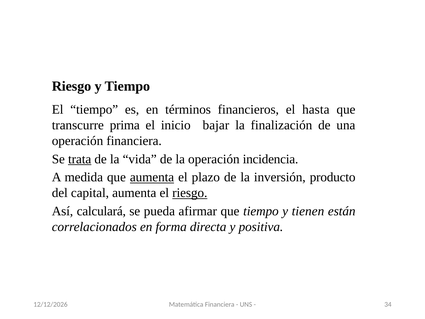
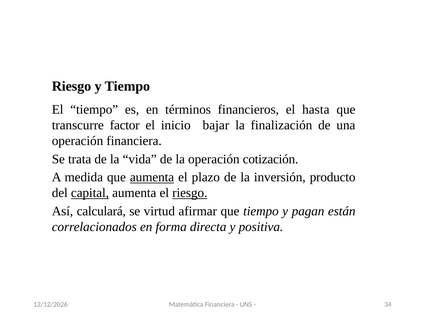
prima: prima -> factor (125, 125)
trata underline: present -> none (80, 159)
incidencia: incidencia -> cotización (271, 159)
capital underline: none -> present (90, 193)
pueda: pueda -> virtud (159, 211)
tienen: tienen -> pagan (308, 211)
